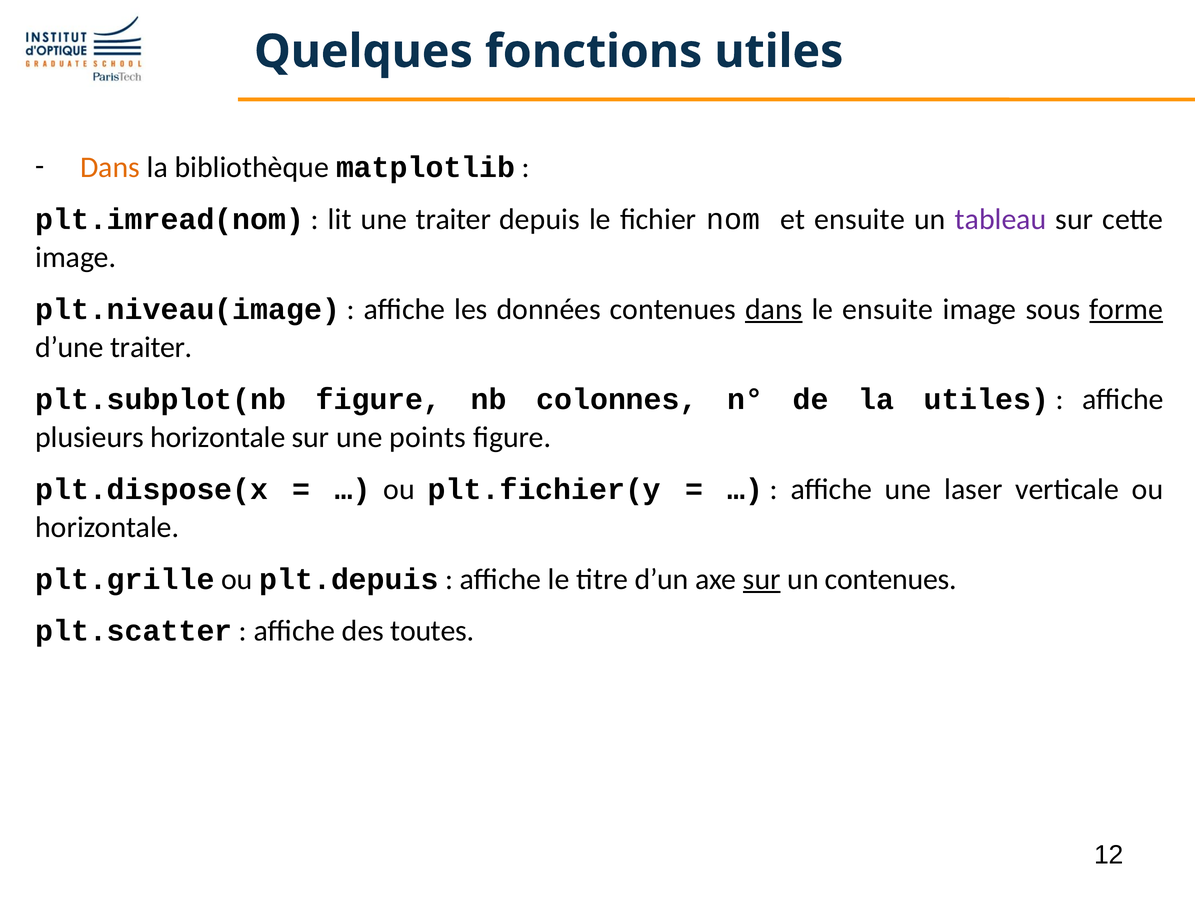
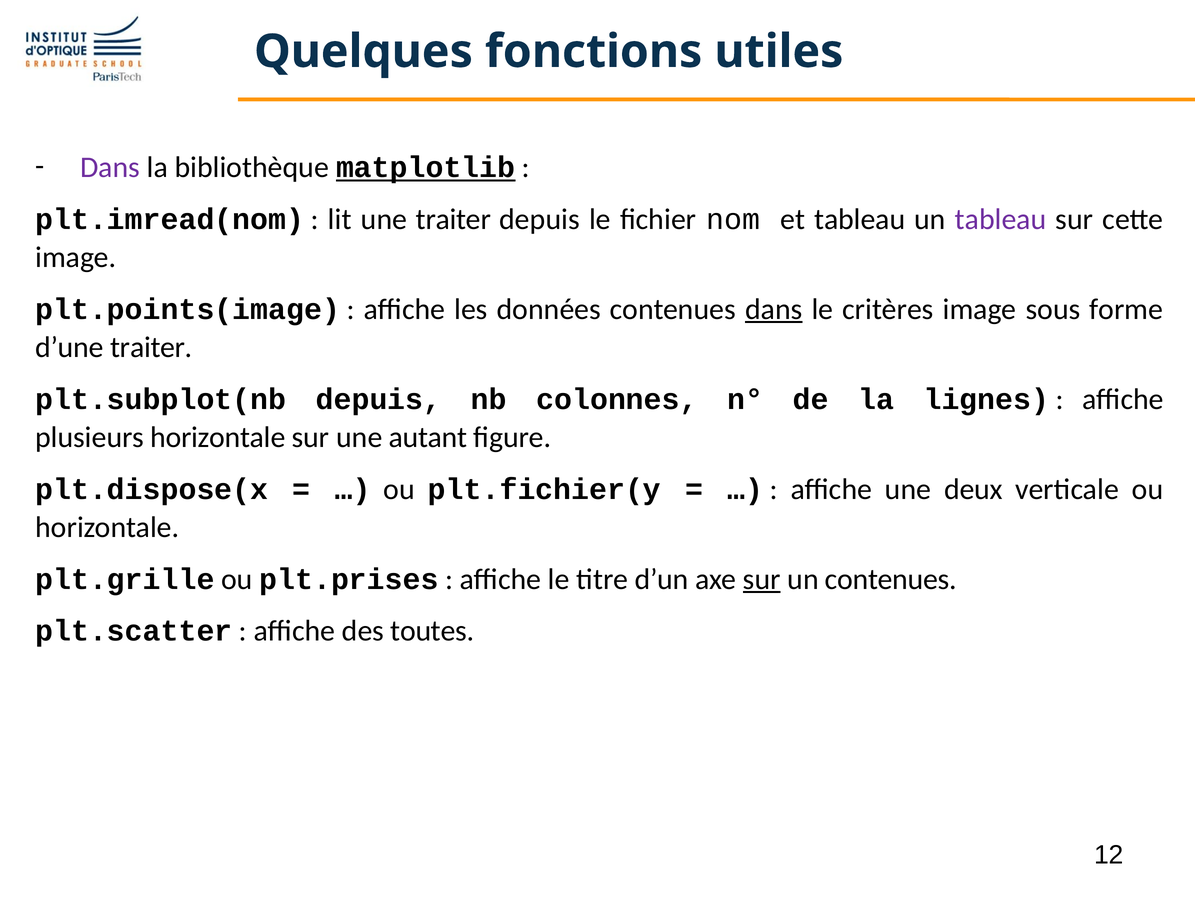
Dans colour: orange -> purple (110, 167)
matplotlib underline: none -> present (426, 167)
et ensuite: ensuite -> tableau (860, 219)
plt.niveau(image: plt.niveau(image -> plt.points(image (188, 309)
le ensuite: ensuite -> critères (888, 309)
forme underline: present -> none (1126, 309)
plt.subplot(nb figure: figure -> depuis (379, 399)
la utiles: utiles -> lignes (986, 399)
points: points -> autant (428, 437)
laser: laser -> deux (974, 489)
plt.depuis: plt.depuis -> plt.prises (349, 579)
